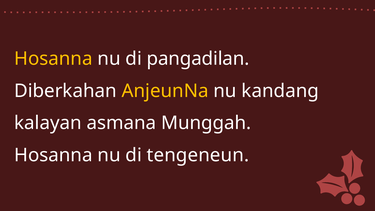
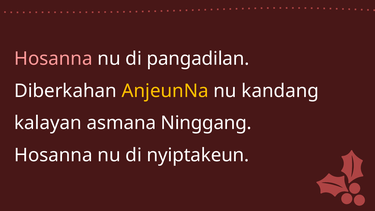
Hosanna colour: yellow -> pink (53, 59)
Munggah: Munggah -> Ninggang (206, 123)
tengeneun: tengeneun -> nyiptakeun (198, 155)
